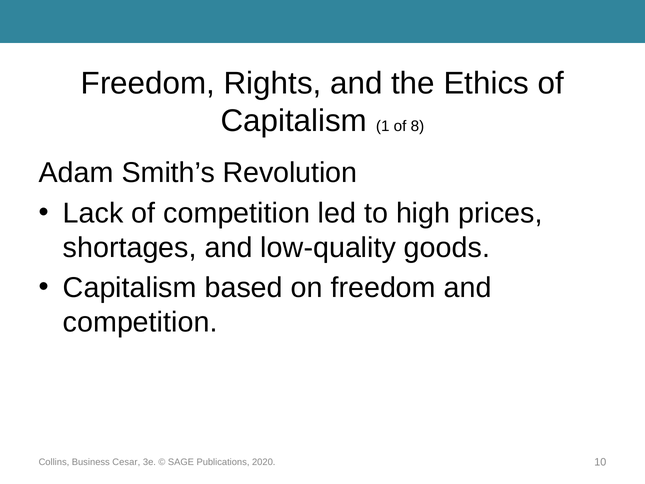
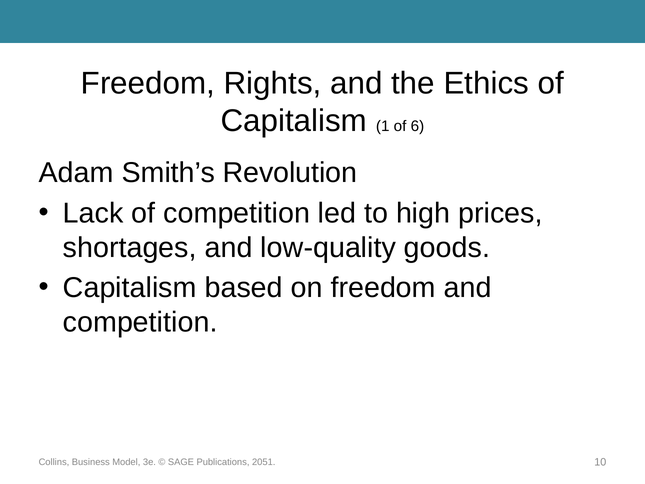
8: 8 -> 6 (417, 126)
Cesar: Cesar -> Model (126, 462)
2020: 2020 -> 2051 (264, 462)
